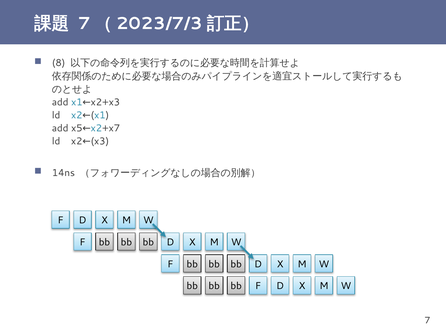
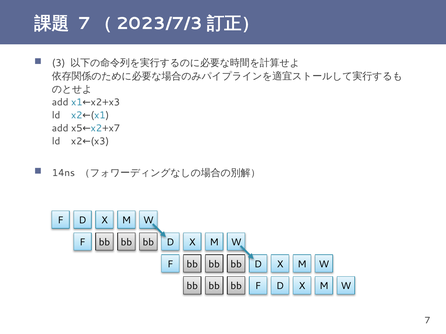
8: 8 -> 3 (59, 63)
